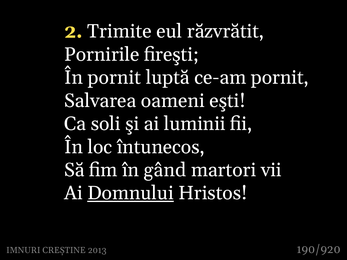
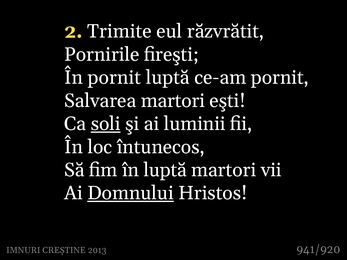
Salvarea oameni: oameni -> martori (173, 101)
soli underline: none -> present (106, 124)
în gând: gând -> luptă (165, 170)
190/920: 190/920 -> 941/920 (319, 249)
